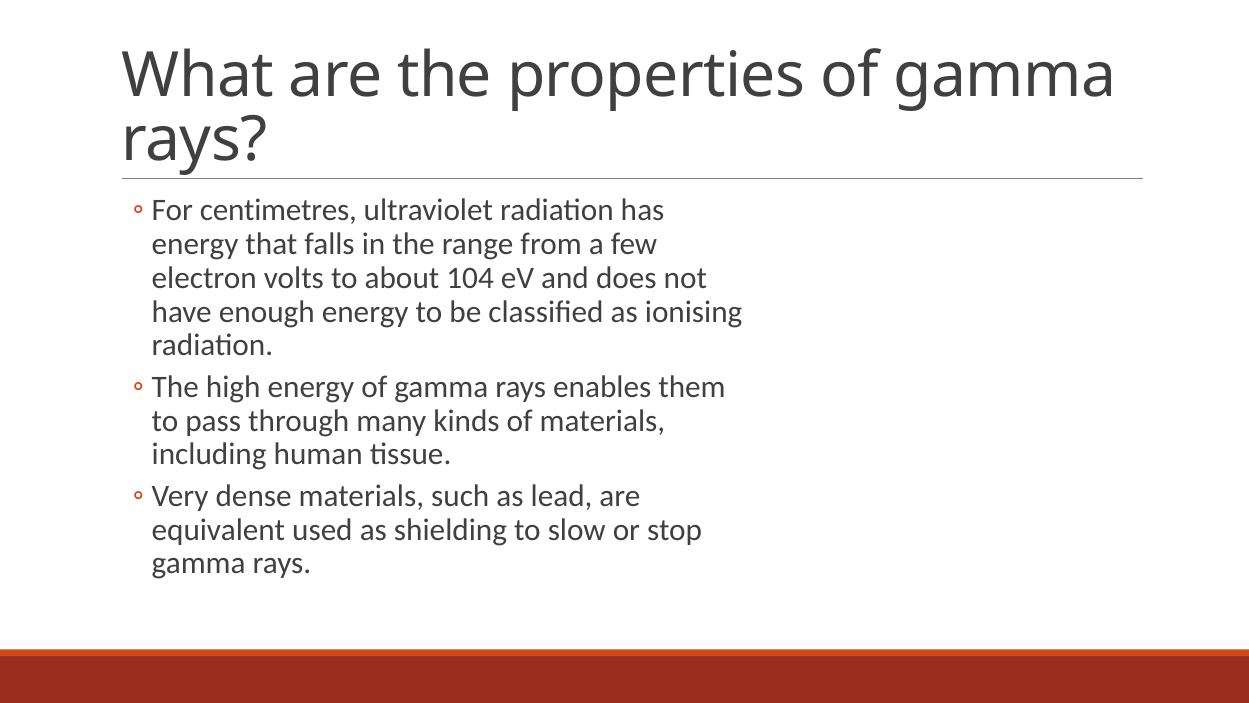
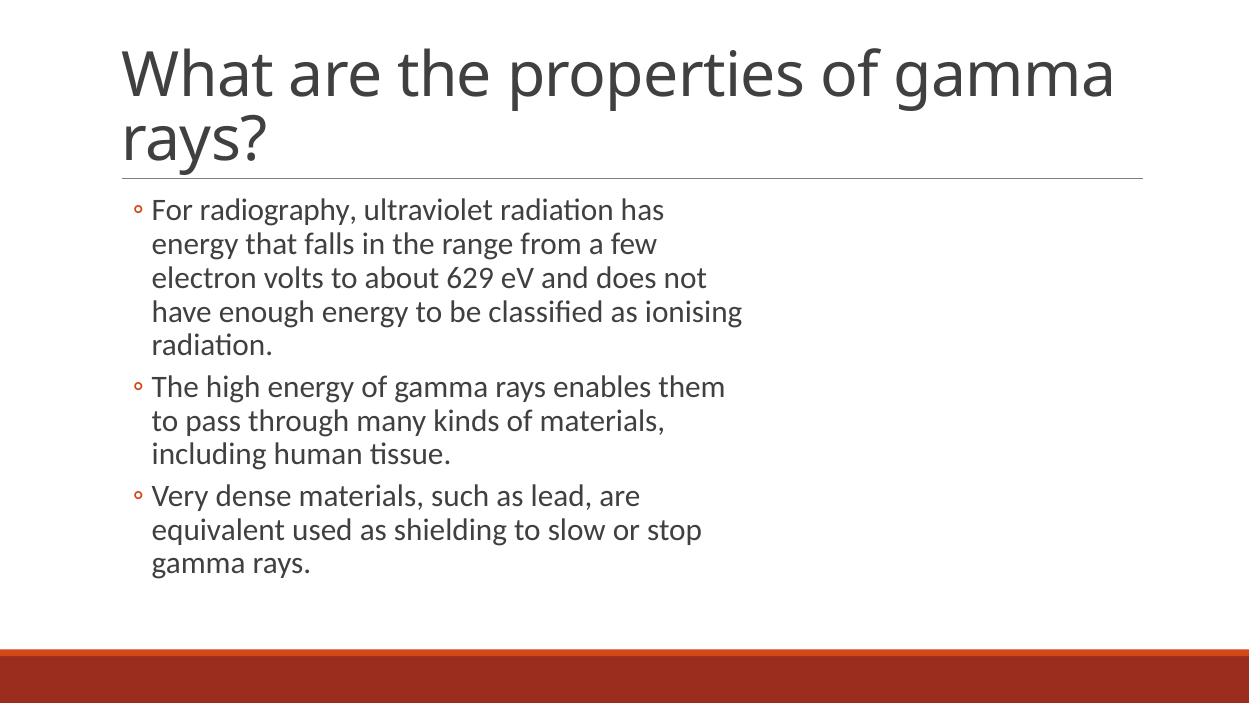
centimetres: centimetres -> radiography (278, 211)
104: 104 -> 629 (470, 278)
